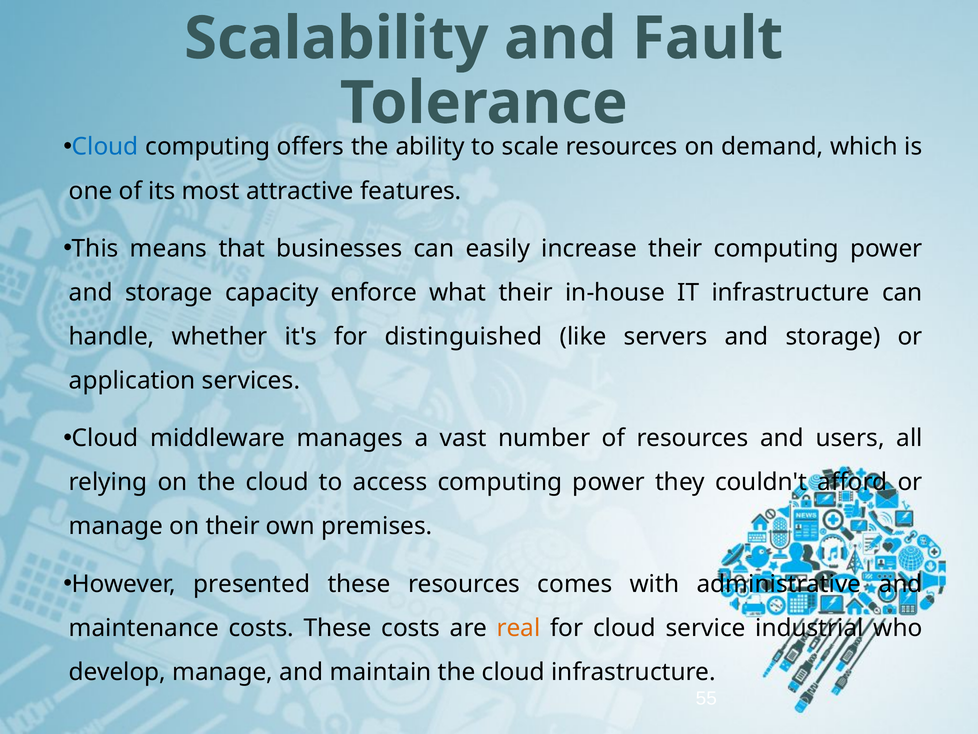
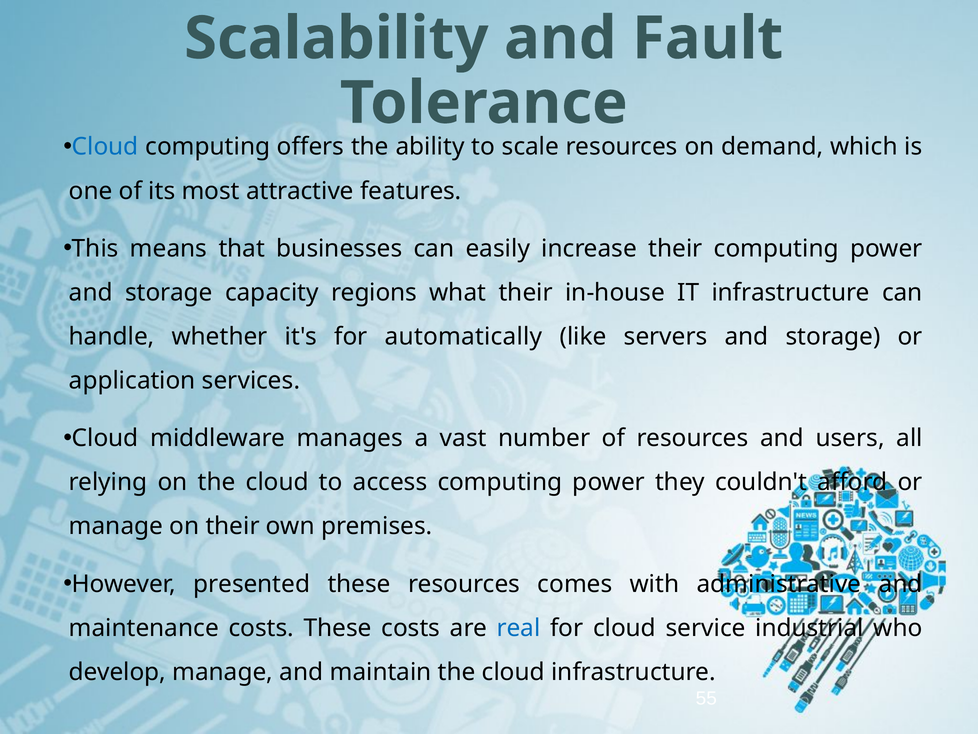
enforce: enforce -> regions (374, 292)
distinguished: distinguished -> automatically (464, 336)
real colour: orange -> blue (519, 628)
